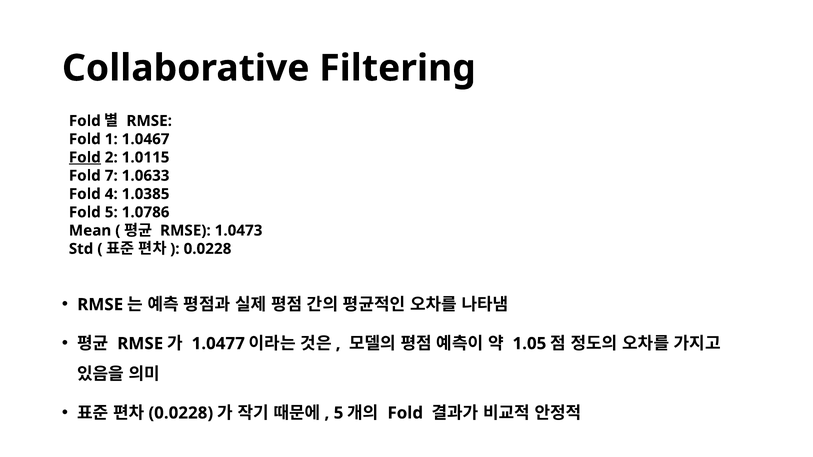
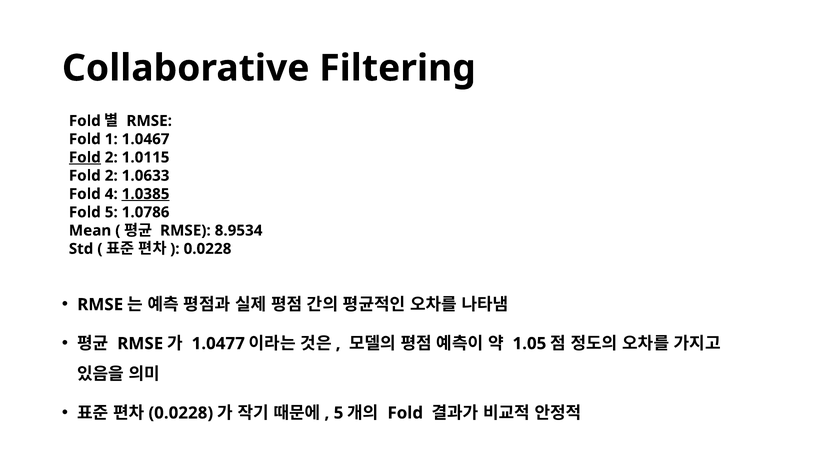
7: 7 -> 2 (111, 176)
1.0385 underline: none -> present (146, 194)
1.0473: 1.0473 -> 8.9534 (239, 231)
